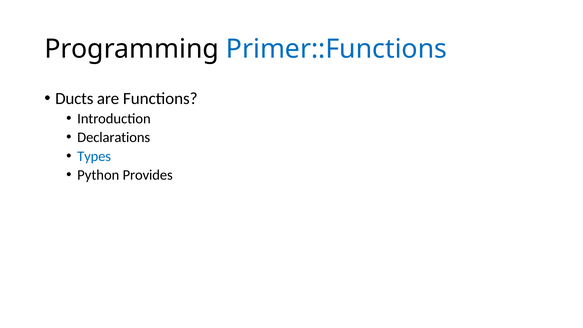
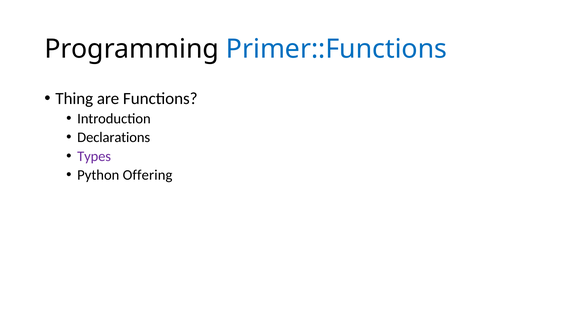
Ducts: Ducts -> Thing (74, 99)
Types colour: blue -> purple (94, 156)
Provides: Provides -> Offering (148, 175)
